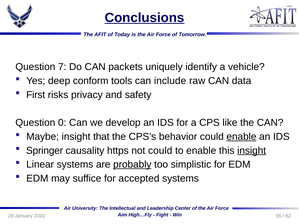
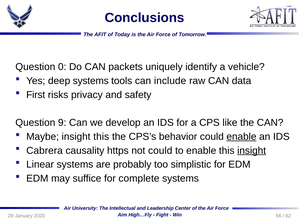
Conclusions underline: present -> none (144, 18)
7: 7 -> 0 (62, 67)
deep conform: conform -> systems (91, 81)
0: 0 -> 9 (62, 123)
insight that: that -> this (101, 137)
Springer: Springer -> Cabrera (44, 151)
probably underline: present -> none (132, 165)
accepted: accepted -> complete (139, 179)
